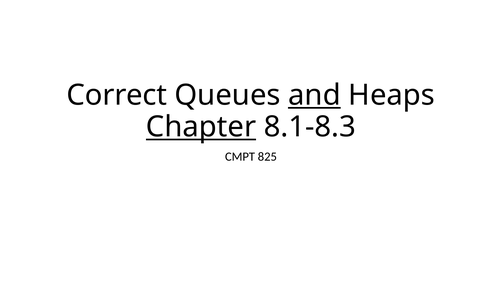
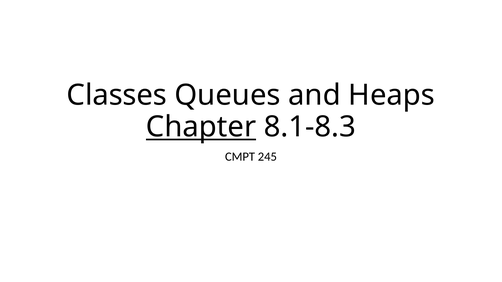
Correct: Correct -> Classes (117, 95)
and underline: present -> none (314, 95)
825: 825 -> 245 (267, 157)
